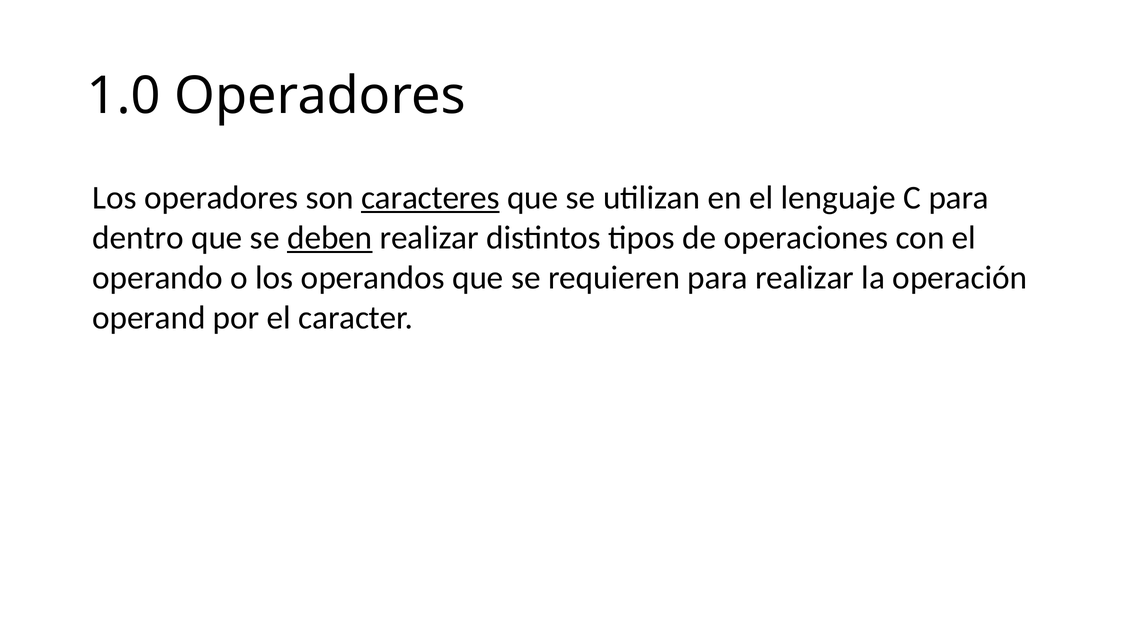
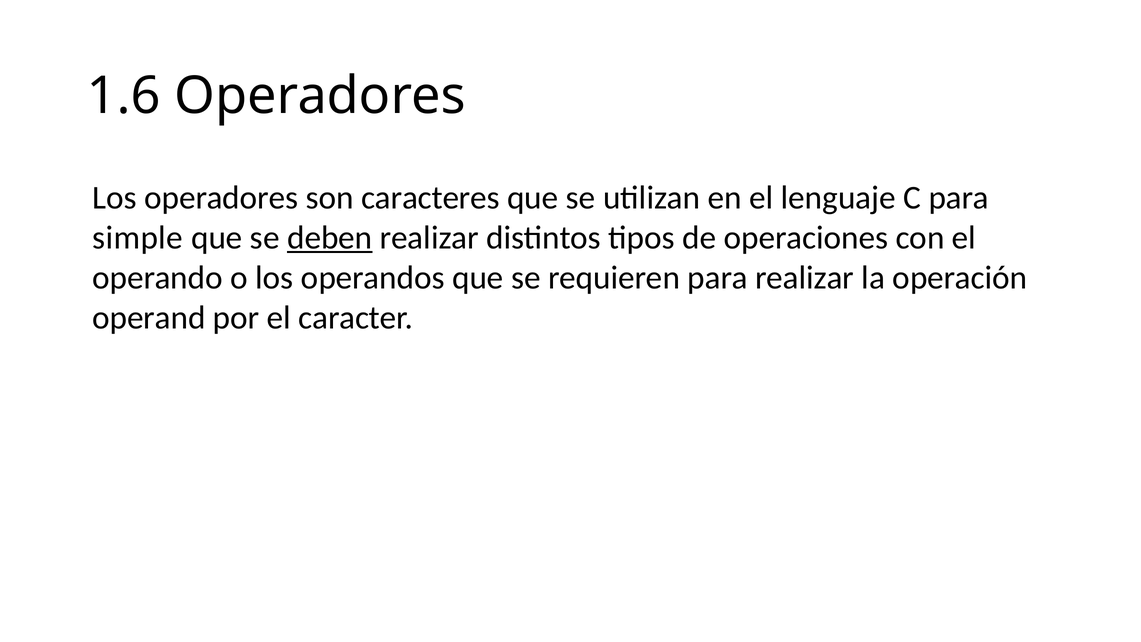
1.0: 1.0 -> 1.6 (124, 96)
caracteres underline: present -> none (430, 198)
dentro: dentro -> simple (138, 238)
